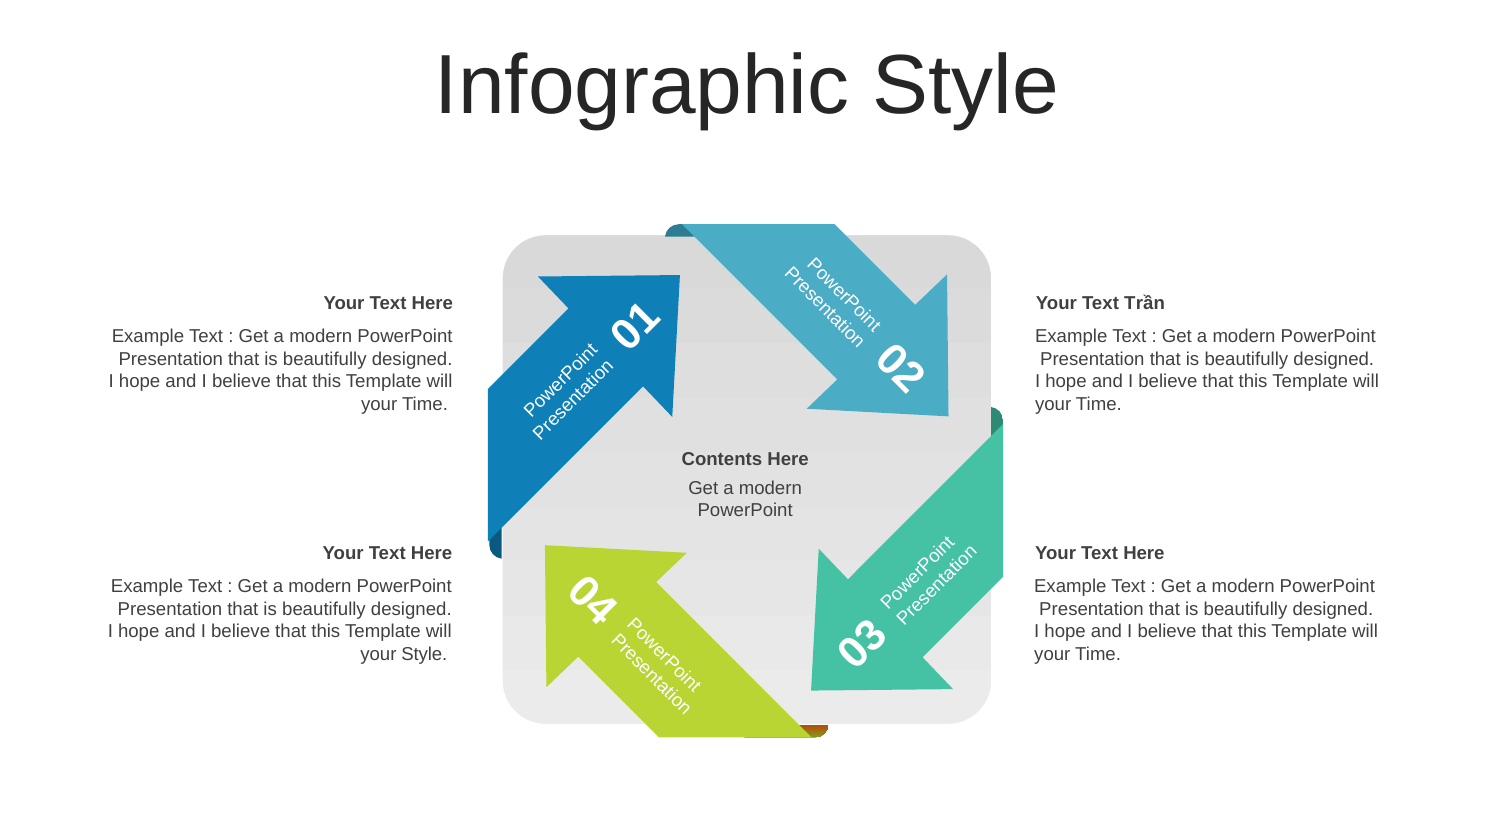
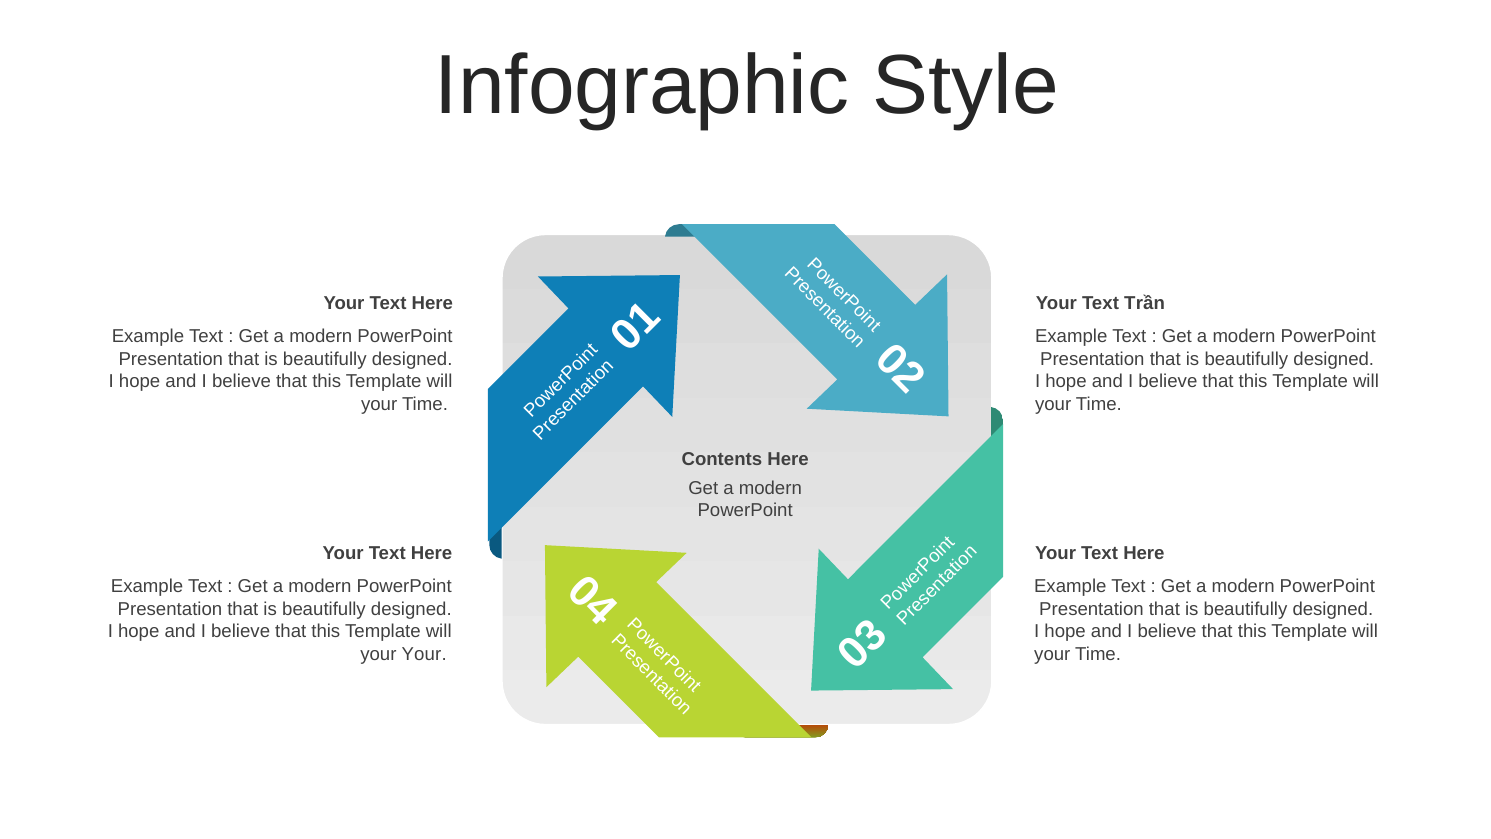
your Style: Style -> Your (424, 654)
